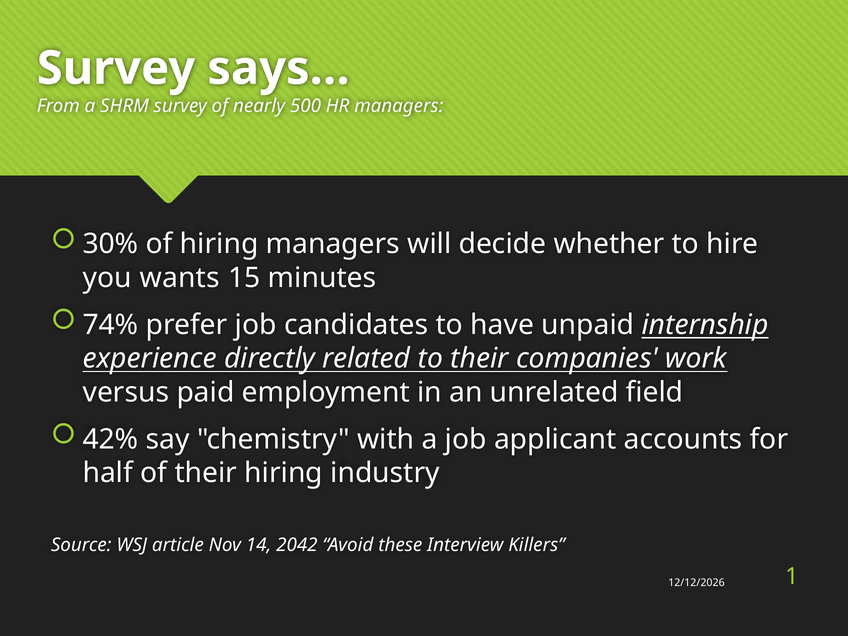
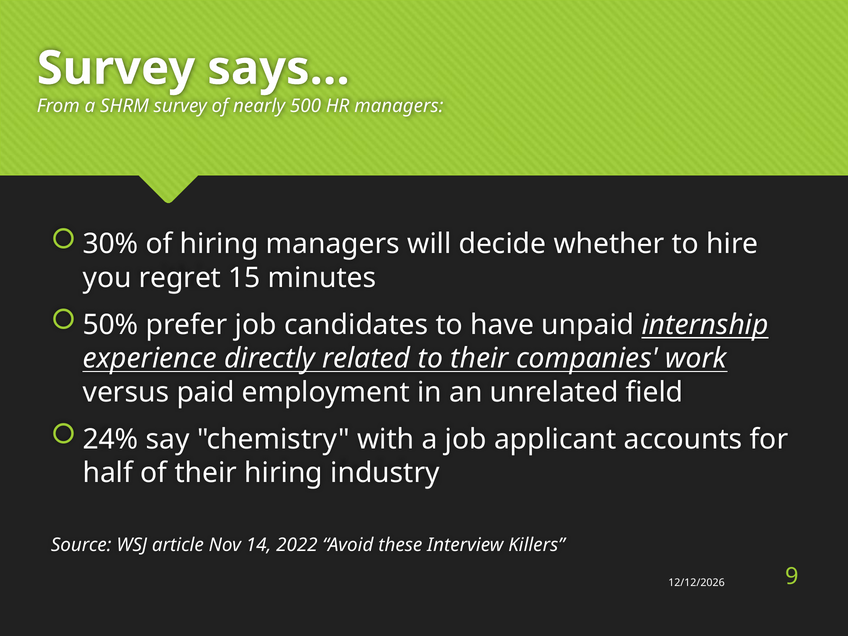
wants: wants -> regret (180, 278)
74%: 74% -> 50% (111, 325)
42%: 42% -> 24% (111, 439)
2042: 2042 -> 2022 (297, 545)
1: 1 -> 9 (792, 577)
